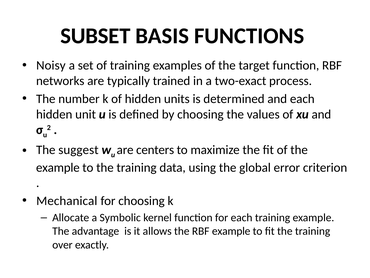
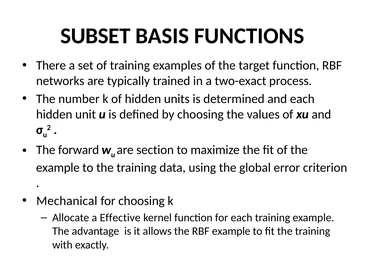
Noisy: Noisy -> There (51, 65)
suggest: suggest -> forward (79, 150)
centers: centers -> section (155, 150)
Symbolic: Symbolic -> Effective (120, 217)
over: over -> with (62, 244)
